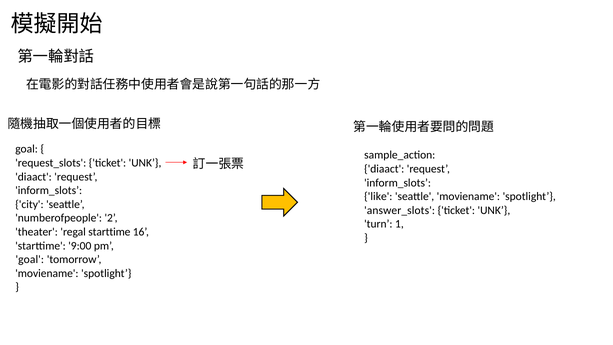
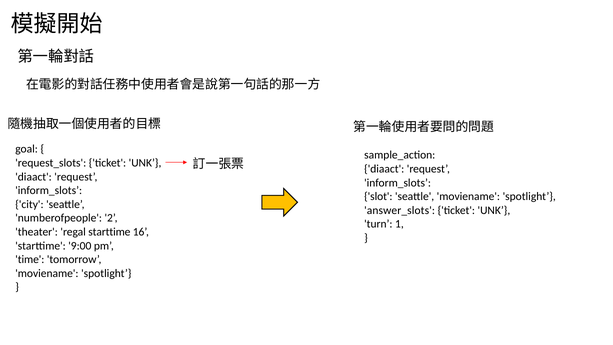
like: like -> slot (378, 196)
goal: goal -> time (30, 259)
